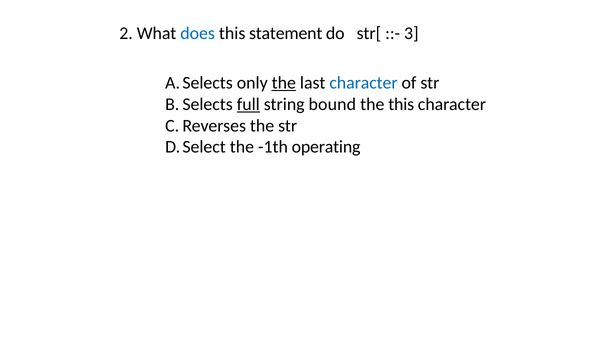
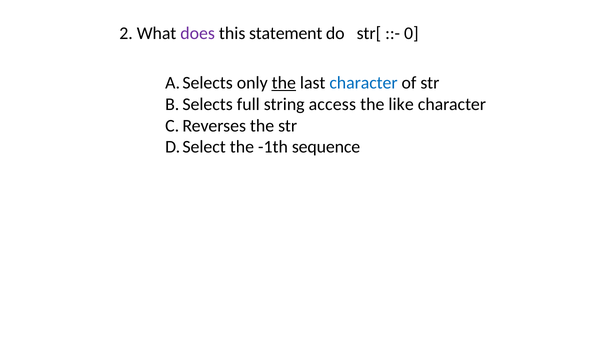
does colour: blue -> purple (198, 33)
3: 3 -> 0 (411, 33)
full underline: present -> none (248, 104)
bound: bound -> access (332, 104)
the this: this -> like (401, 104)
operating: operating -> sequence (326, 147)
